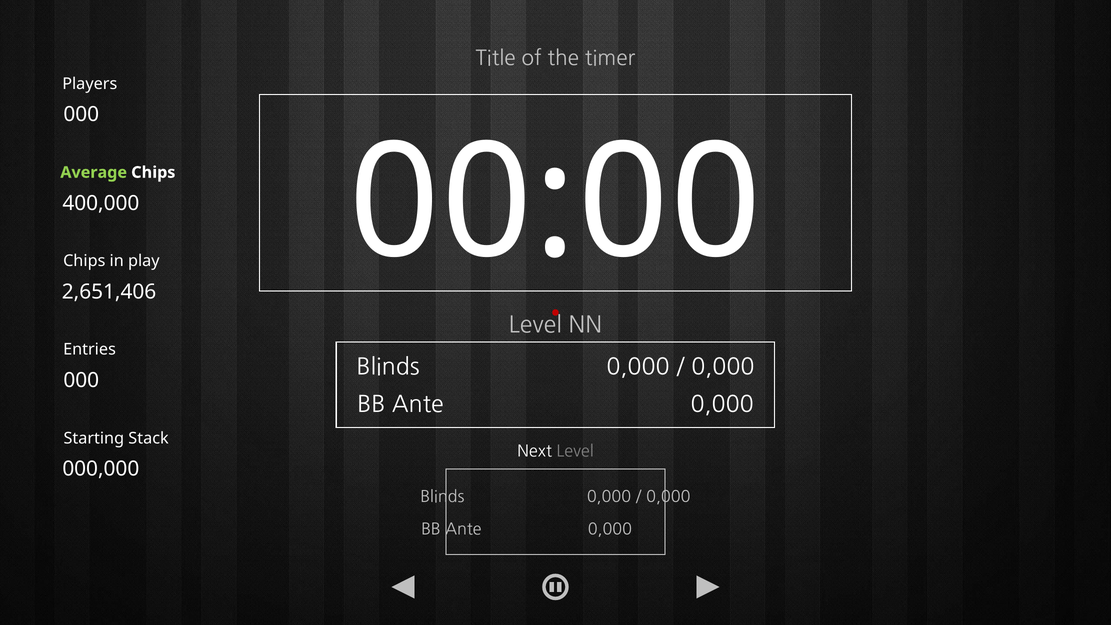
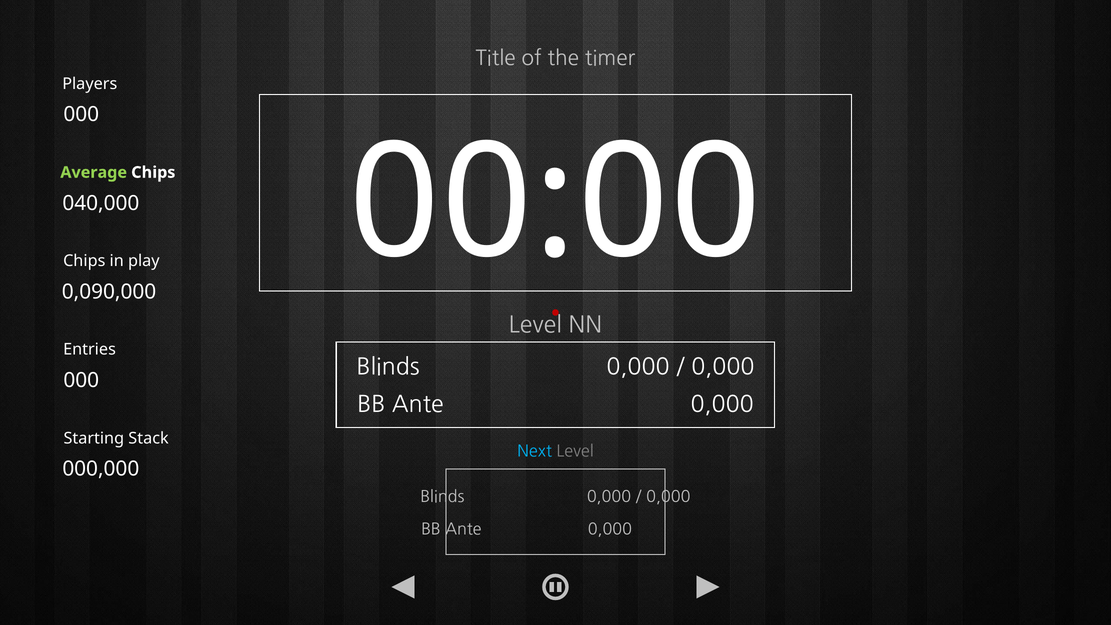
400,000: 400,000 -> 040,000 (101, 203)
2,651,406: 2,651,406 -> 0,090,000 (109, 292)
Next colour: white -> light blue (535, 451)
